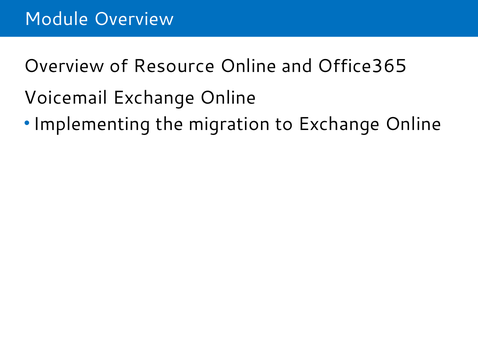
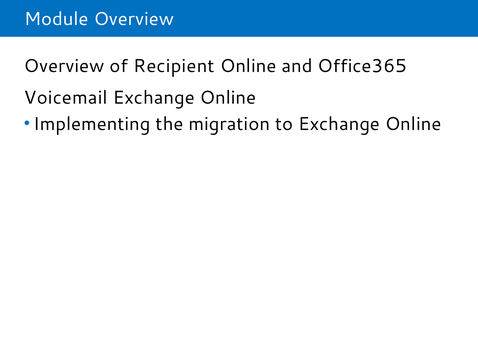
Resource: Resource -> Recipient (174, 66)
